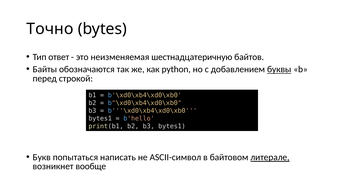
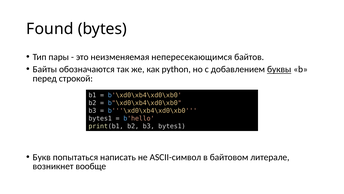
Точно: Точно -> Found (50, 29)
ответ: ответ -> пары (59, 57)
шестнадцатеричную: шестнадцатеричную -> непересекающимся (192, 57)
литерале underline: present -> none (270, 157)
